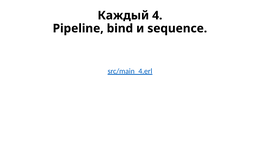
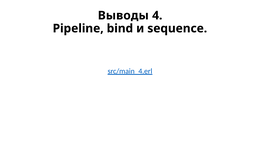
Каждый: Каждый -> Выводы (123, 15)
